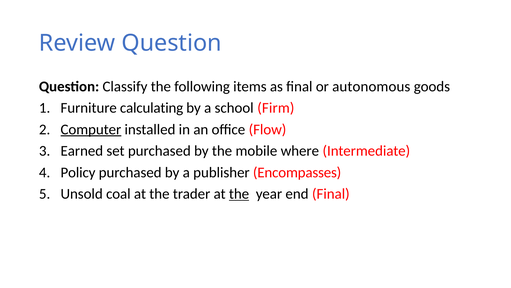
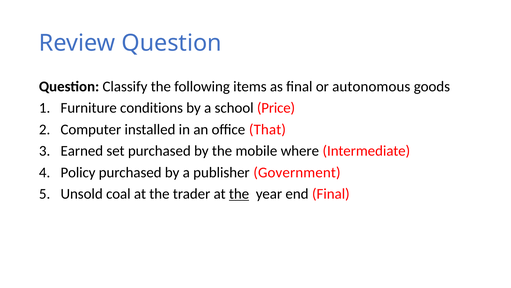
calculating: calculating -> conditions (152, 108)
Firm: Firm -> Price (276, 108)
Computer underline: present -> none (91, 129)
Flow: Flow -> That (267, 129)
Encompasses: Encompasses -> Government (297, 172)
